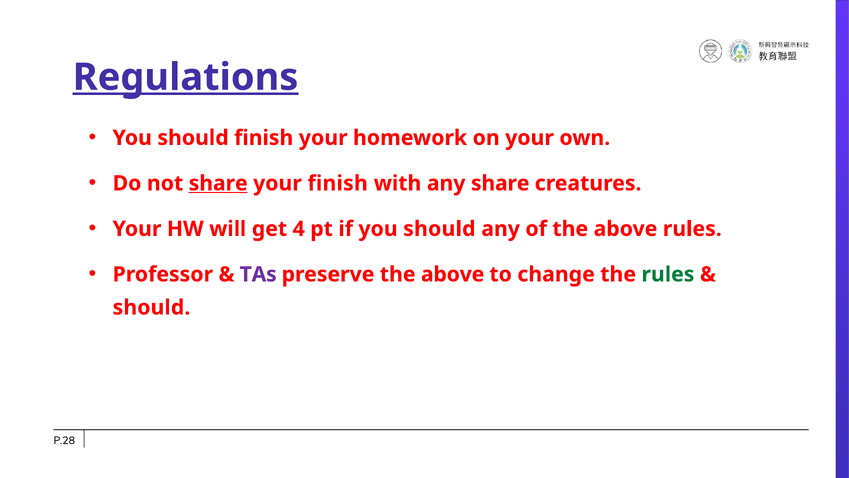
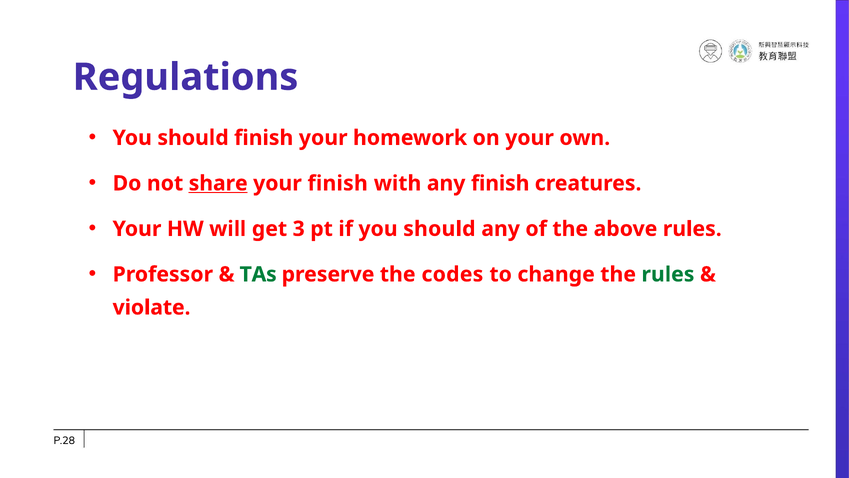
Regulations underline: present -> none (186, 77)
any share: share -> finish (500, 183)
4: 4 -> 3 (299, 229)
TAs colour: purple -> green (258, 274)
preserve the above: above -> codes (452, 274)
should: should -> violate (152, 307)
